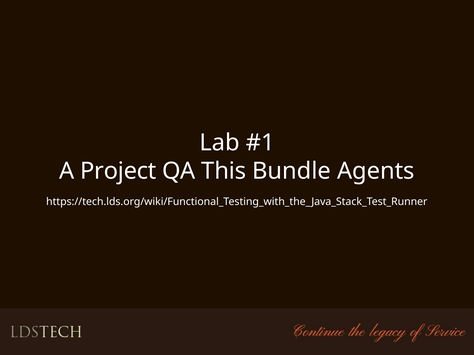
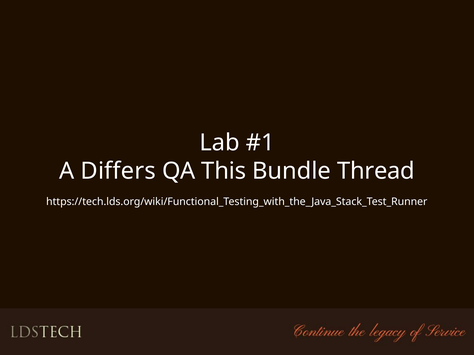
Project: Project -> Differs (118, 171)
Agents: Agents -> Thread (376, 171)
